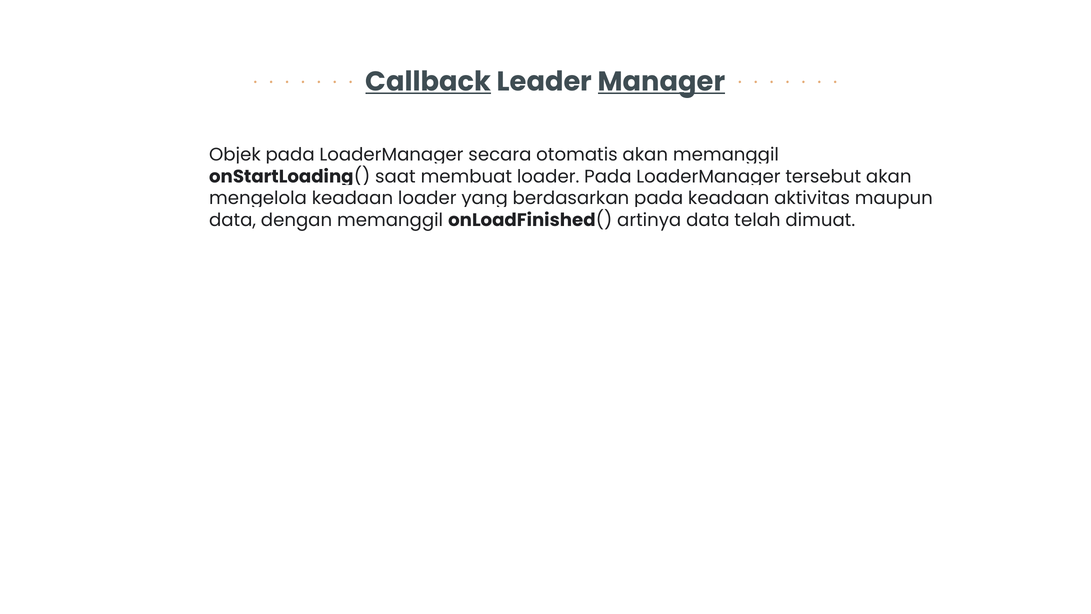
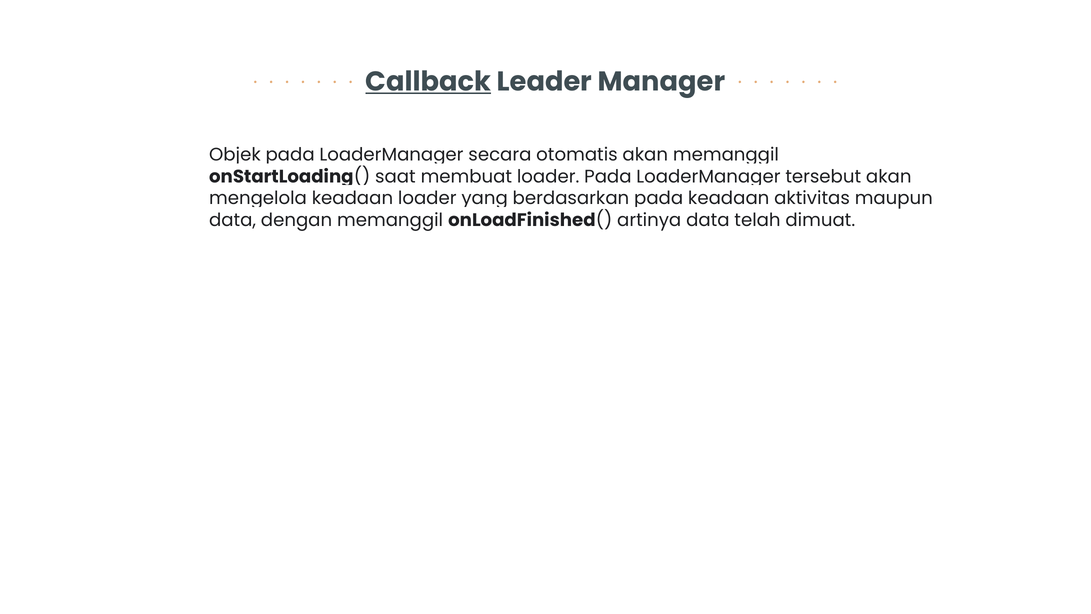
Manager underline: present -> none (661, 82)
